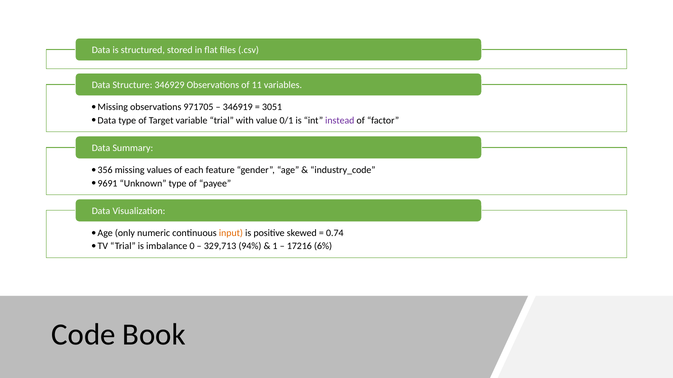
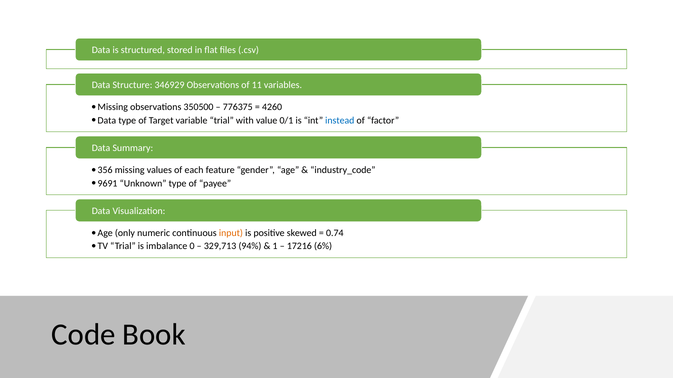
971705: 971705 -> 350500 (199, 107)
346919: 346919 -> 776375 (238, 107)
3051: 3051 -> 4260 (272, 107)
instead colour: purple -> blue (340, 121)
